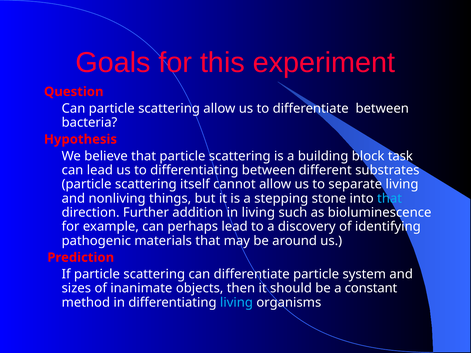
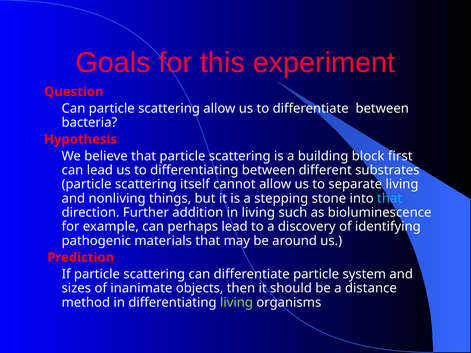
task: task -> first (400, 156)
constant: constant -> distance (371, 289)
living colour: light blue -> light green (236, 303)
